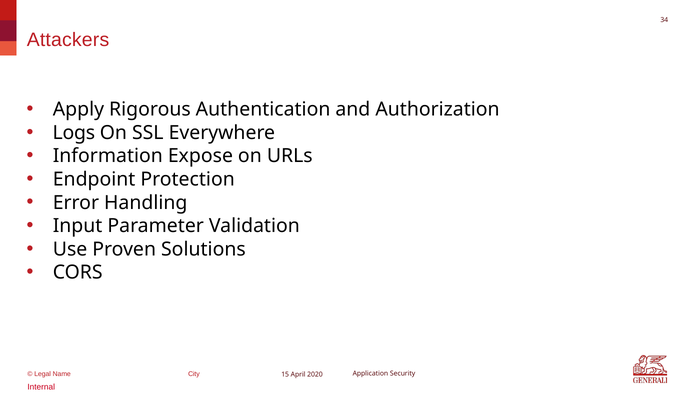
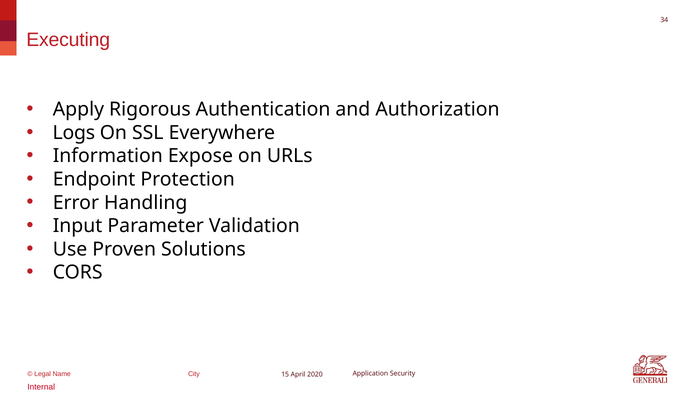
Attackers: Attackers -> Executing (68, 40)
